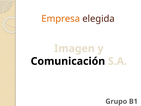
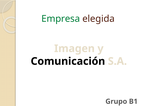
Empresa colour: orange -> green (61, 19)
